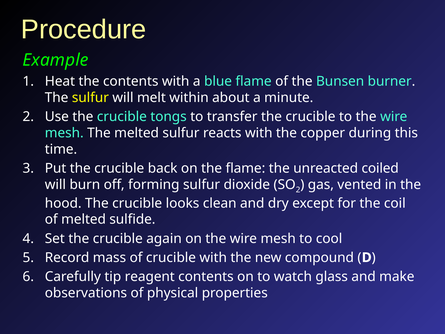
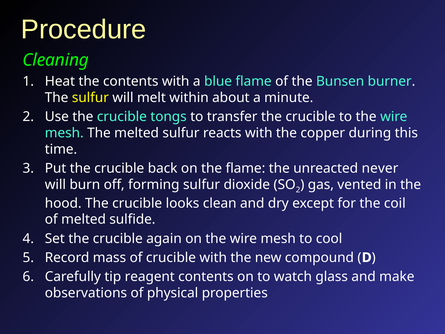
Example: Example -> Cleaning (56, 60)
coiled: coiled -> never (380, 168)
